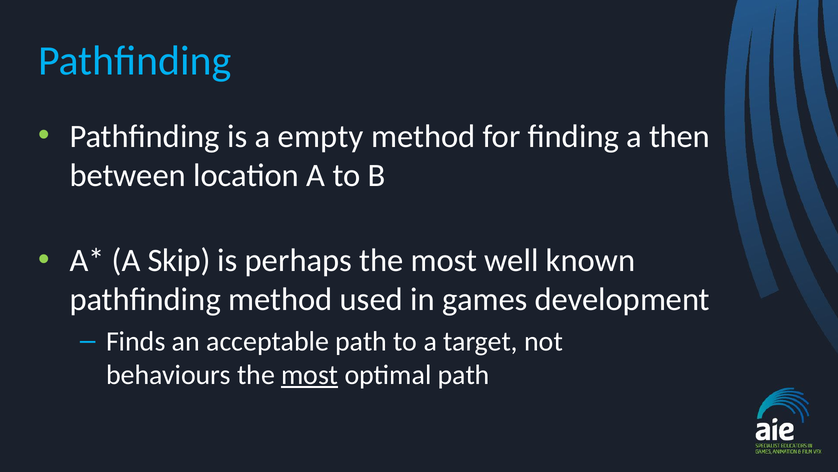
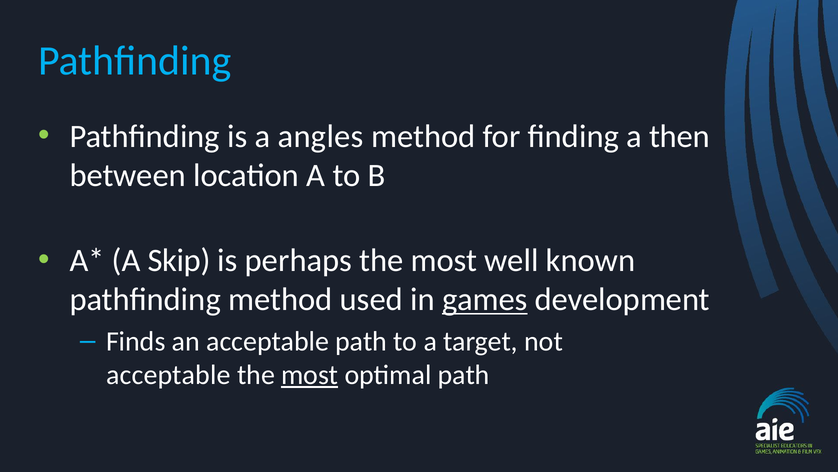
empty: empty -> angles (321, 136)
games underline: none -> present (485, 299)
behaviours: behaviours -> acceptable (168, 374)
